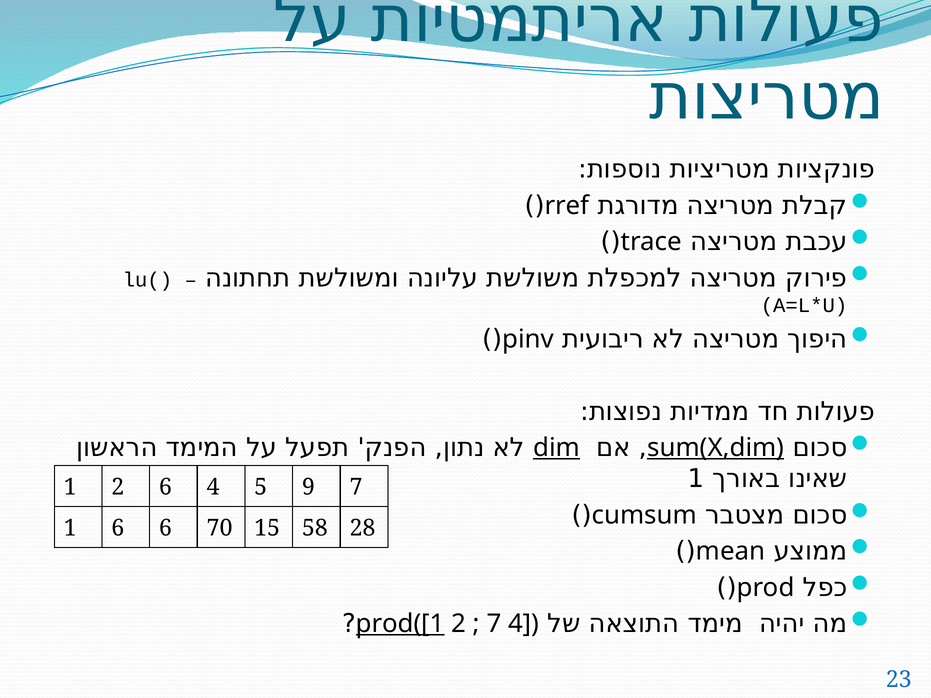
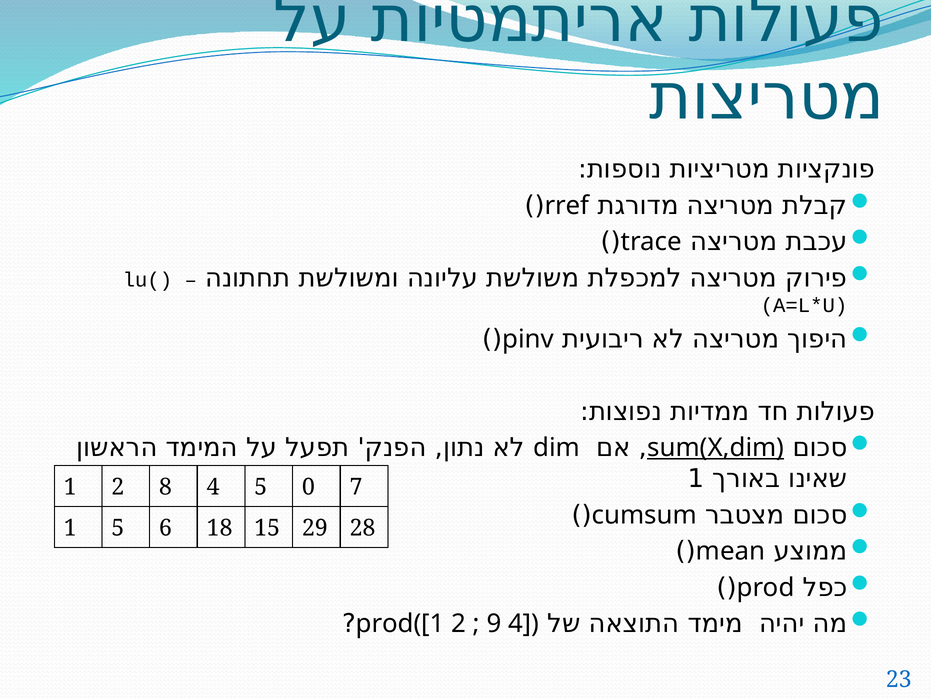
dim underline: present -> none (557, 448)
2 6: 6 -> 8 (165, 487)
9: 9 -> 0 (308, 487)
1 6: 6 -> 5 (118, 528)
70: 70 -> 18 (220, 528)
58: 58 -> 29 (315, 528)
prod([1 underline: present -> none (400, 624)
7: 7 -> 9 (494, 624)
